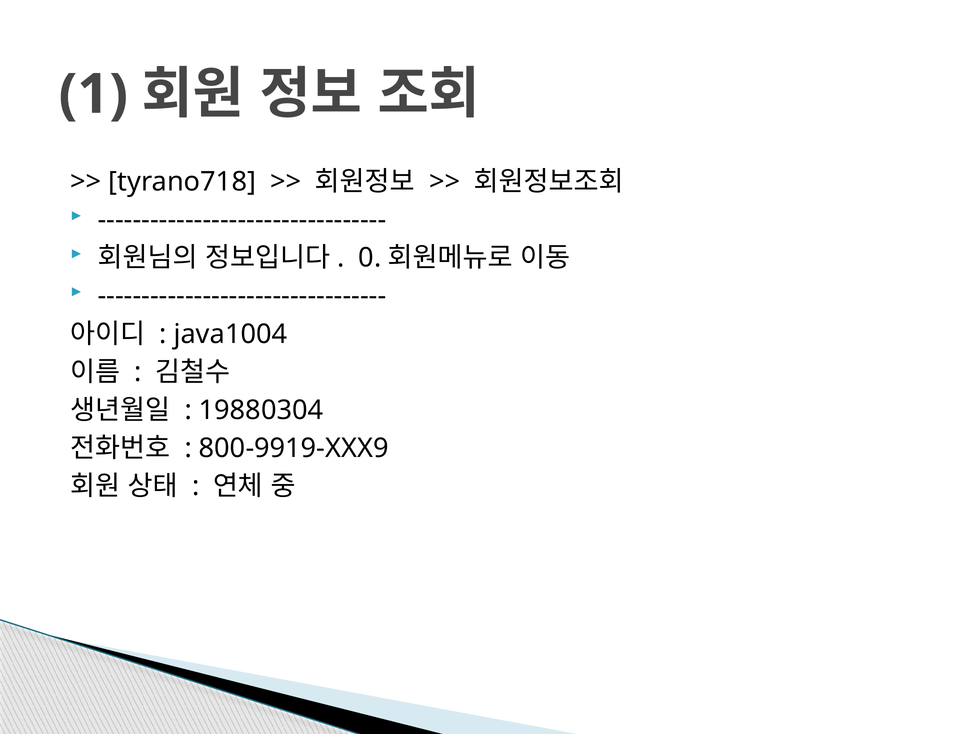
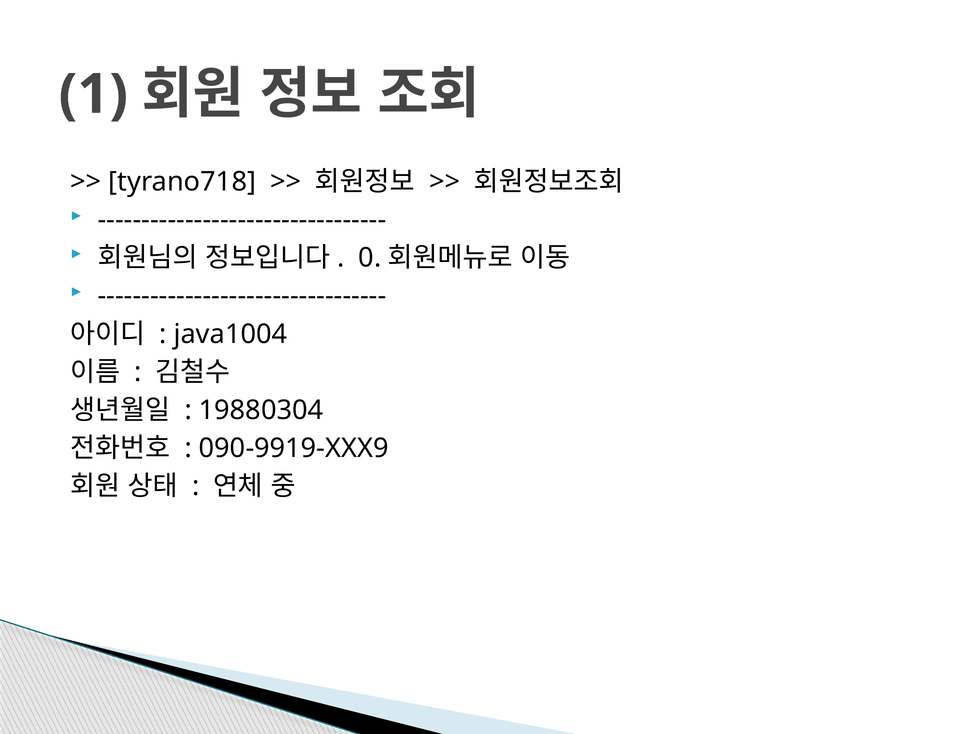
800-9919-XXX9: 800-9919-XXX9 -> 090-9919-XXX9 (294, 448)
